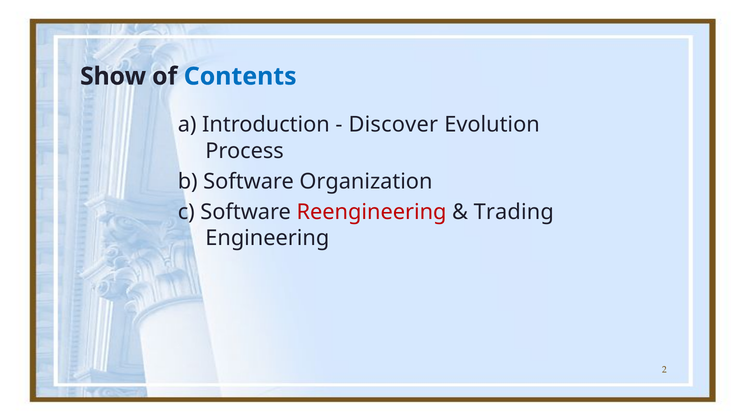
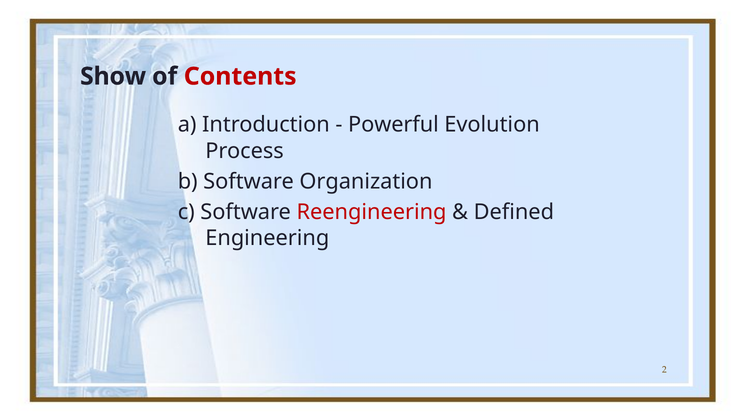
Contents colour: blue -> red (240, 76)
Discover: Discover -> Powerful (393, 125)
Trading: Trading -> Defined (514, 212)
